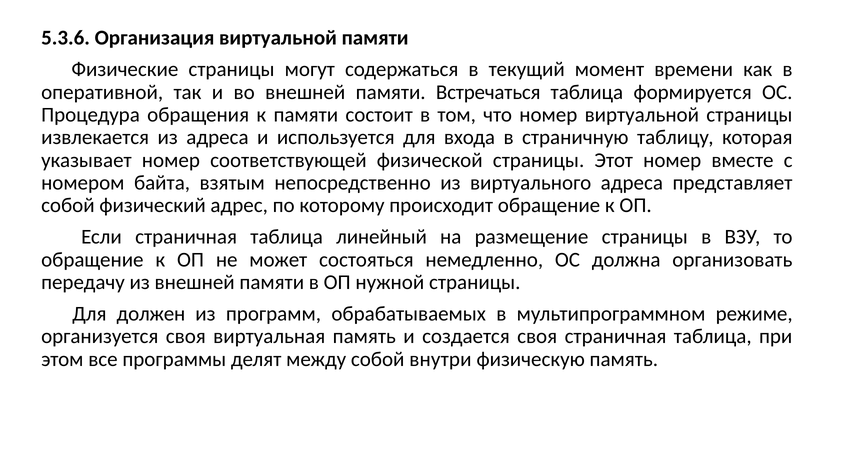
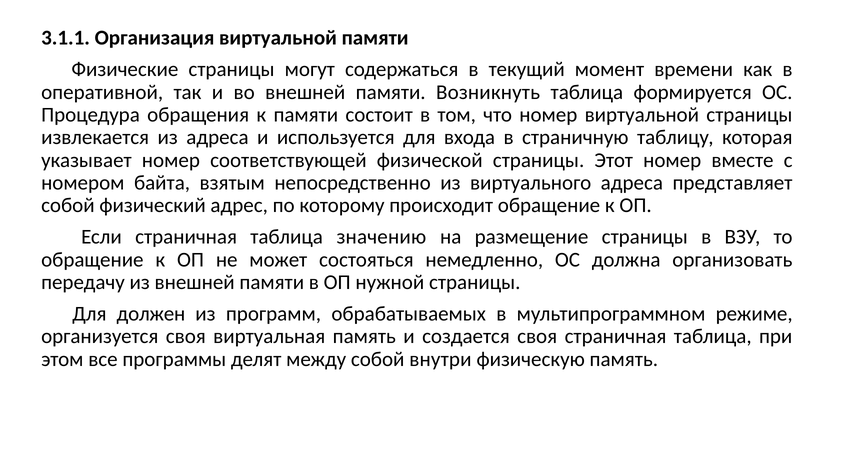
5.3.6: 5.3.6 -> 3.1.1 (66, 38)
Встречаться: Встречаться -> Возникнуть (488, 92)
линейный: линейный -> значению (381, 237)
